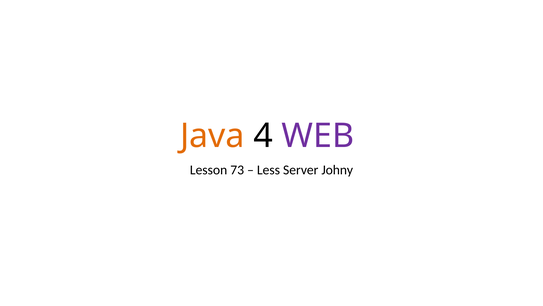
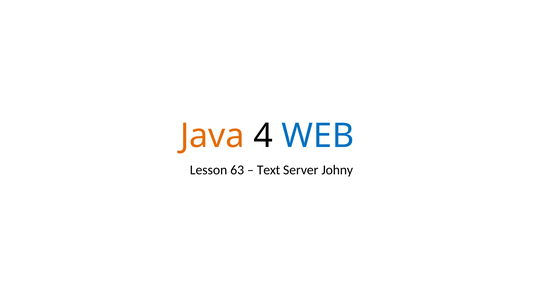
WEB colour: purple -> blue (318, 136)
73: 73 -> 63 (237, 170)
Less: Less -> Text (269, 170)
